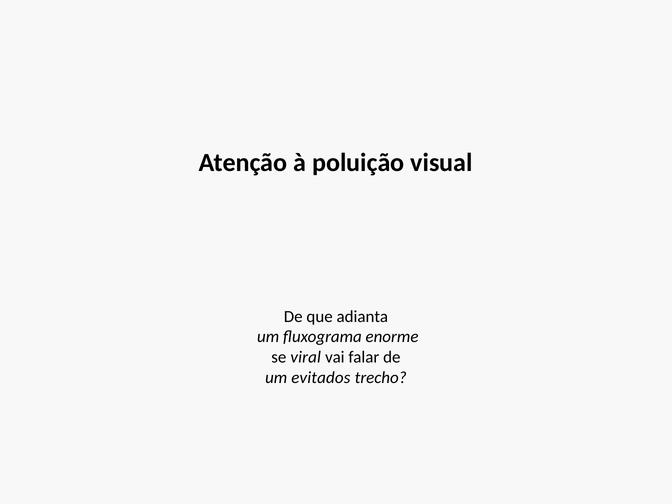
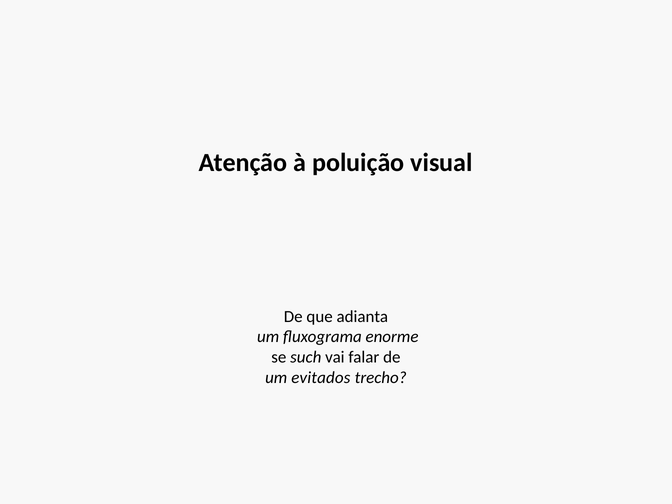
viral: viral -> such (306, 357)
